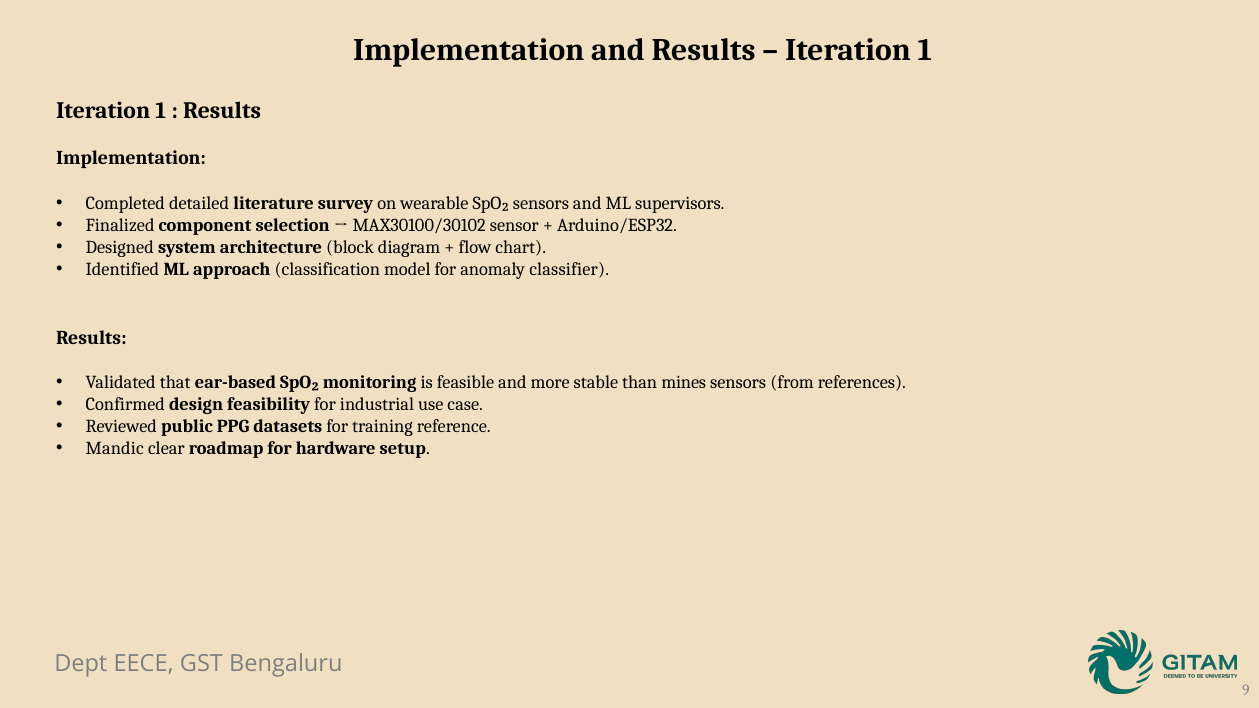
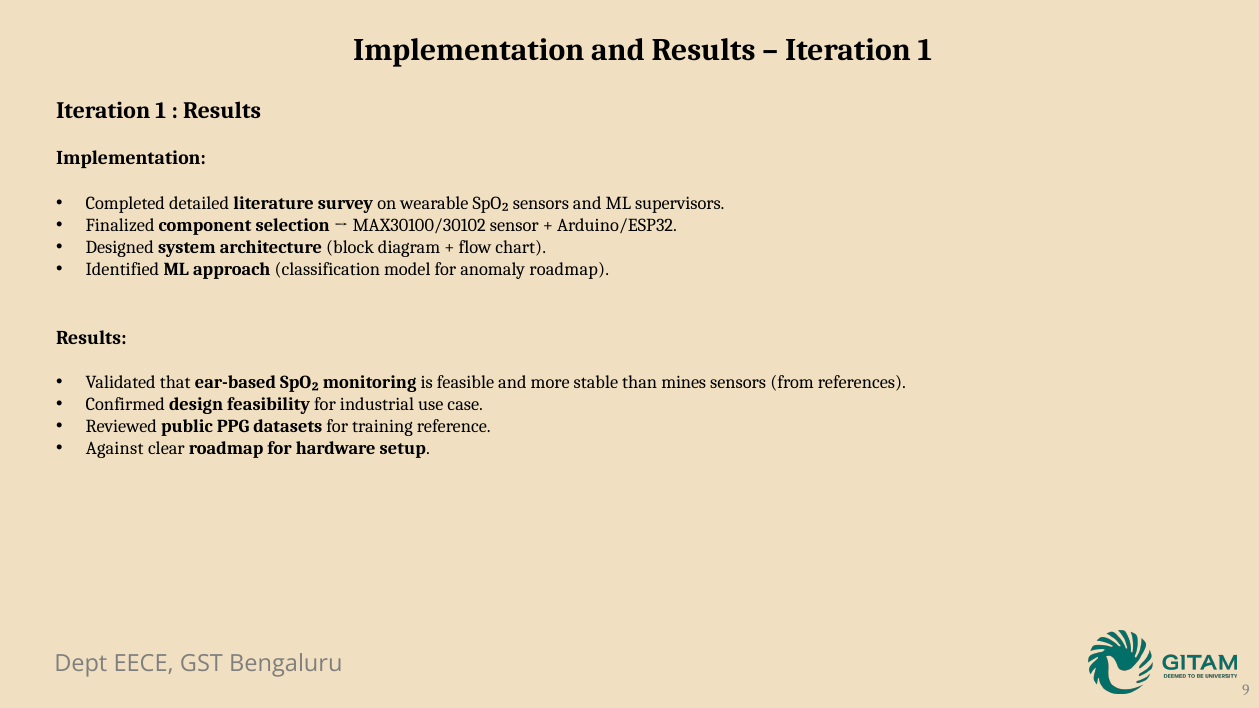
anomaly classifier: classifier -> roadmap (569, 269)
Mandic: Mandic -> Against (115, 449)
